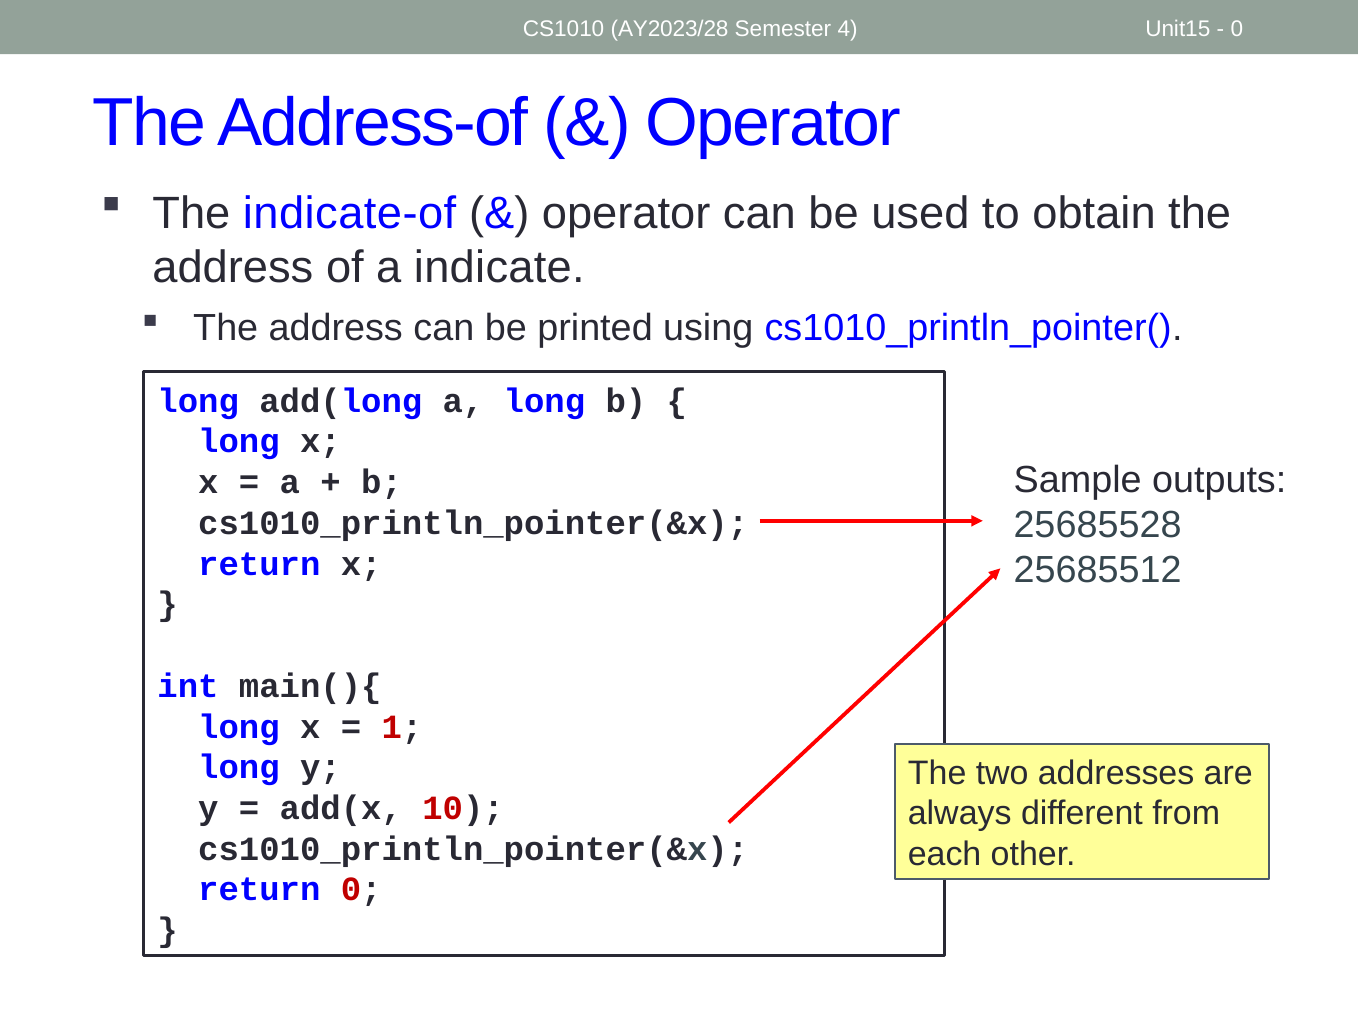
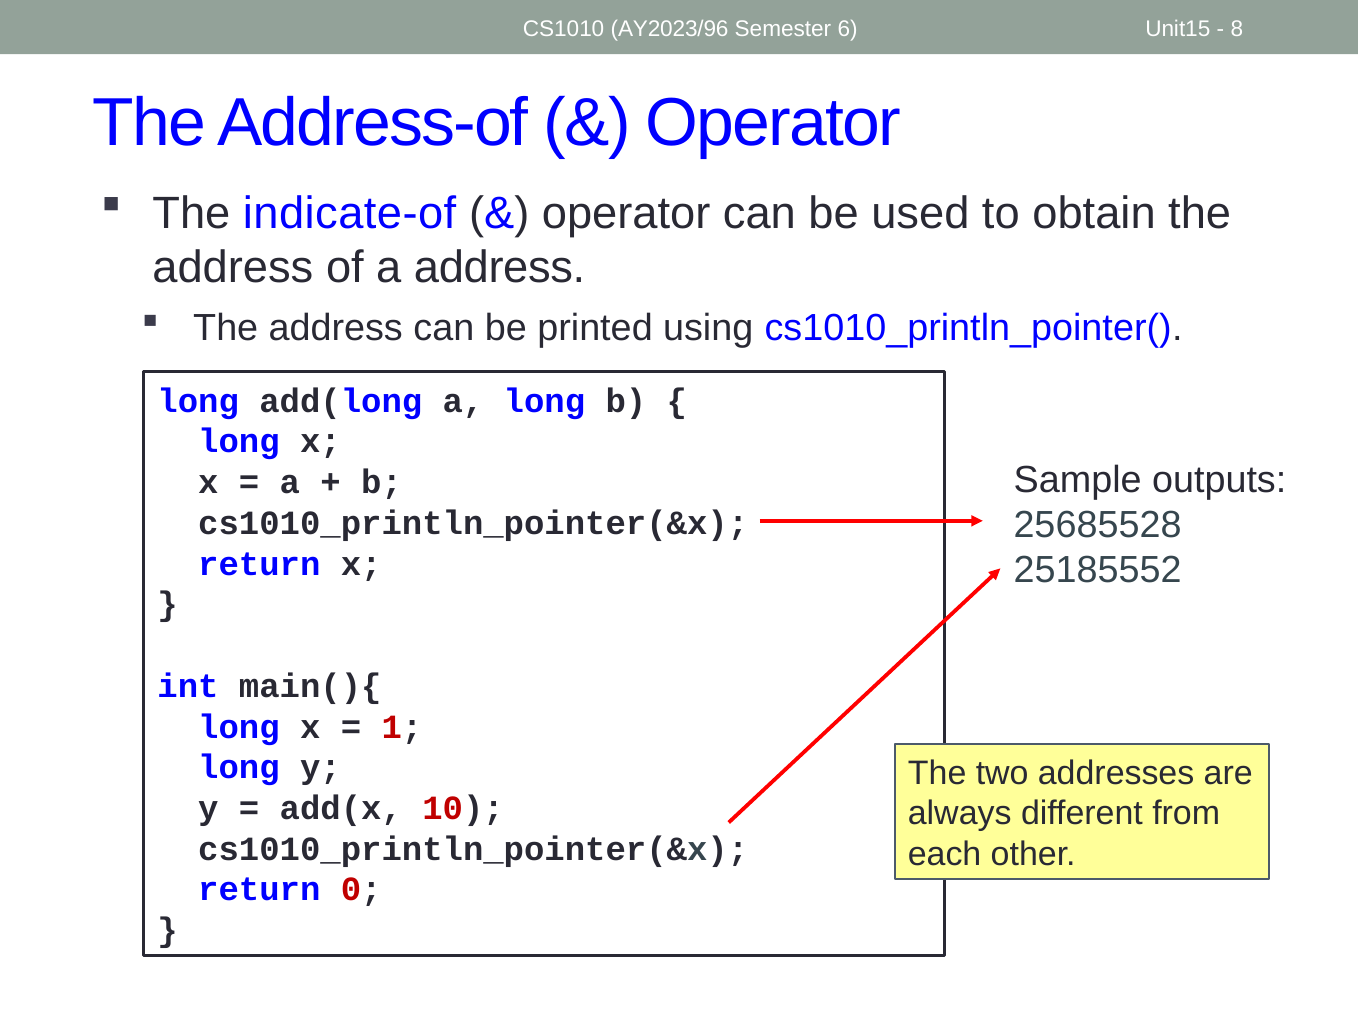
AY2023/28: AY2023/28 -> AY2023/96 (670, 29)
4: 4 -> 6 (848, 29)
0: 0 -> 8 (1237, 29)
a indicate: indicate -> address (500, 268)
25685512: 25685512 -> 25185552 (1098, 570)
